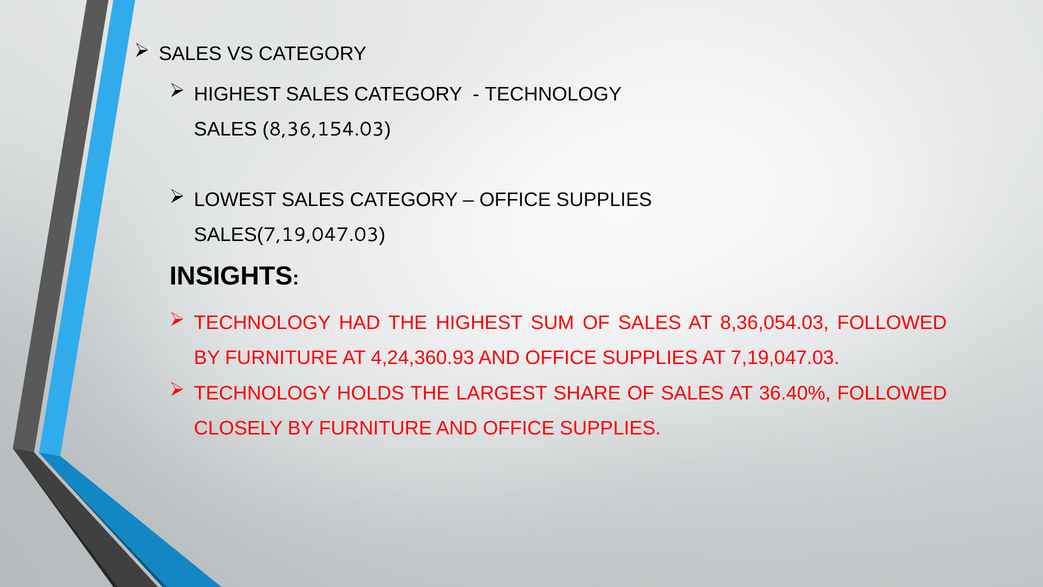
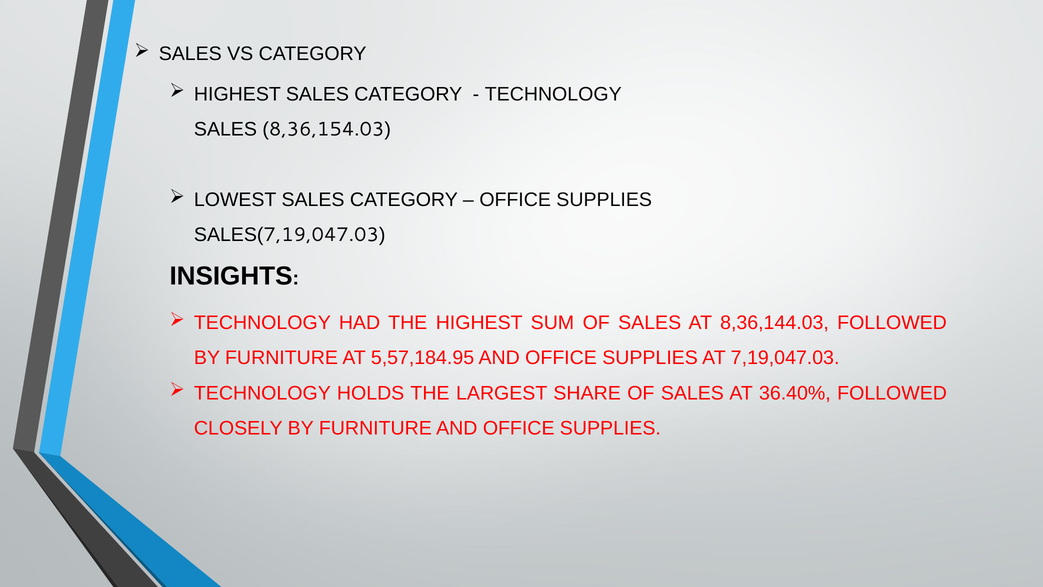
8,36,054.03: 8,36,054.03 -> 8,36,144.03 (774, 323)
4,24,360.93: 4,24,360.93 -> 5,57,184.95 (423, 358)
